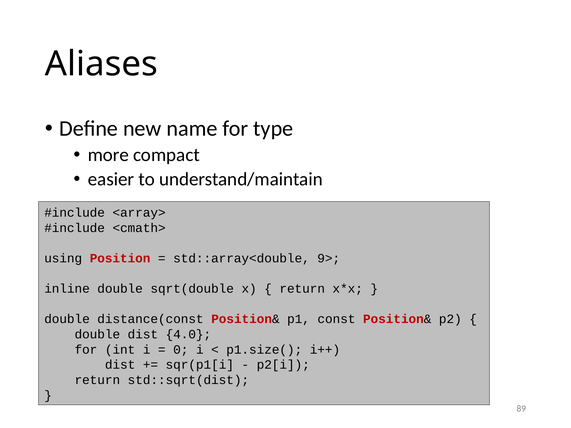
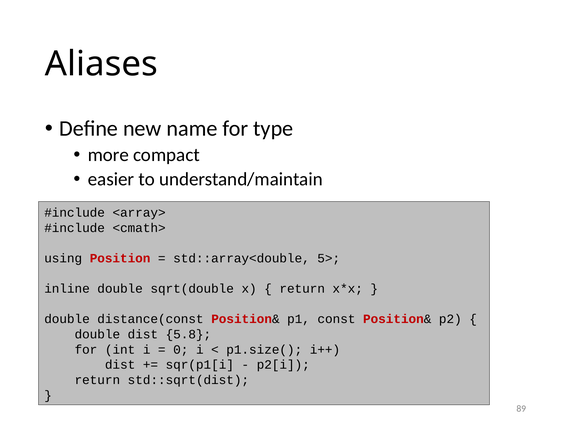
9>: 9> -> 5> (329, 258)
4.0: 4.0 -> 5.8 (188, 335)
